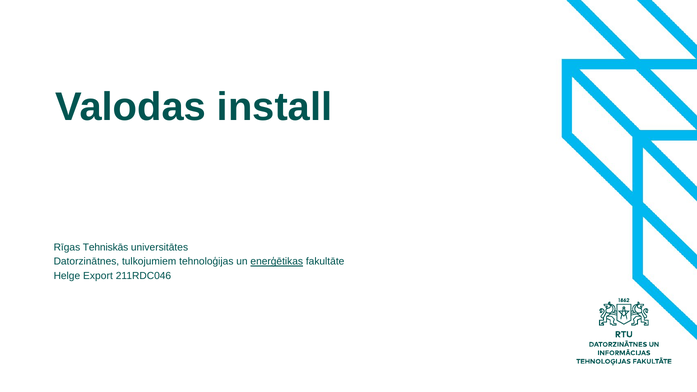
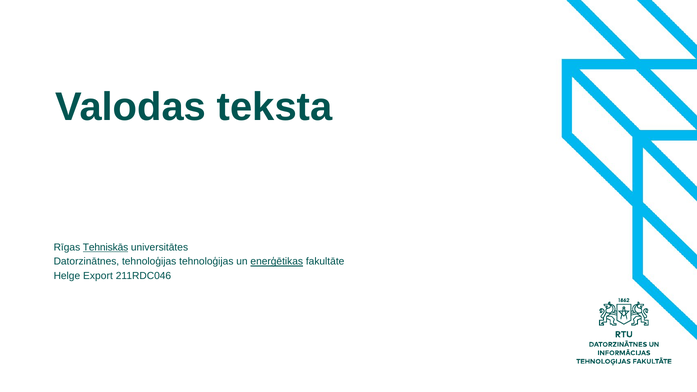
install: install -> teksta (275, 107)
Tehniskās underline: none -> present (106, 247)
Datorzinātnes tulkojumiem: tulkojumiem -> tehnoloģijas (149, 262)
